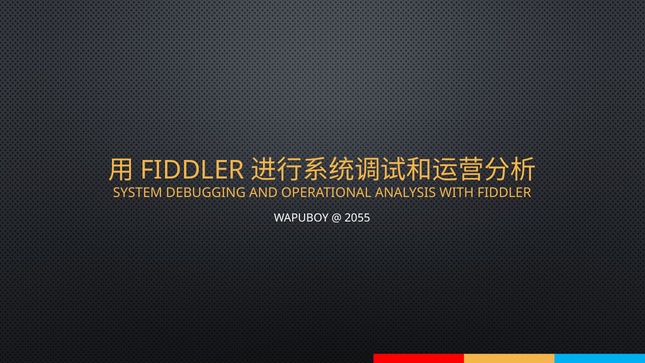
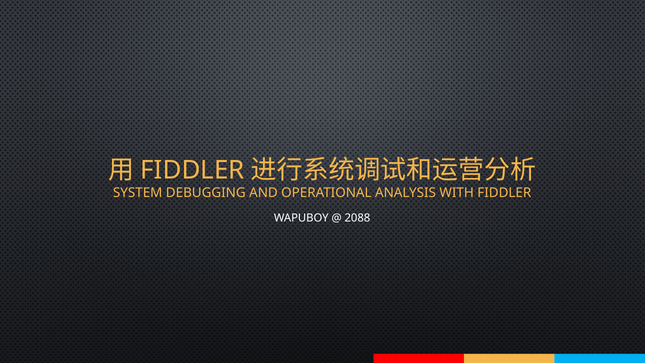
2055: 2055 -> 2088 (357, 218)
